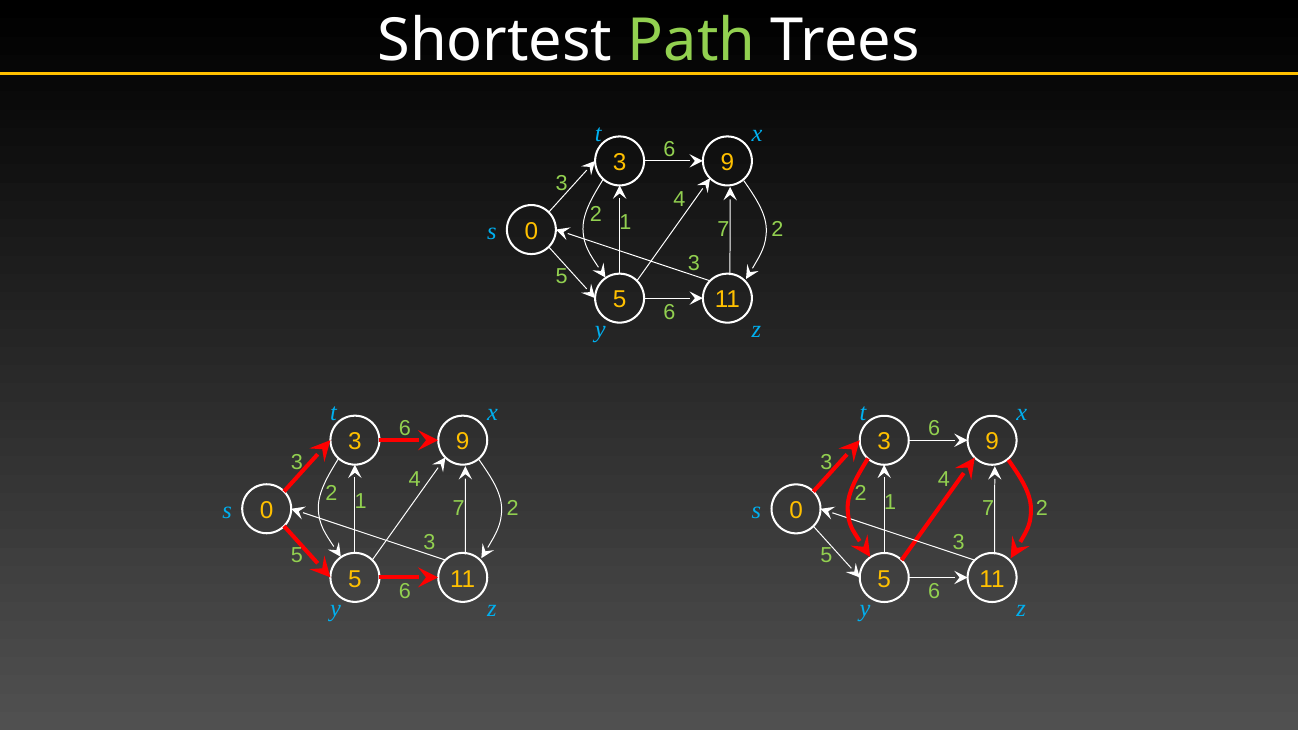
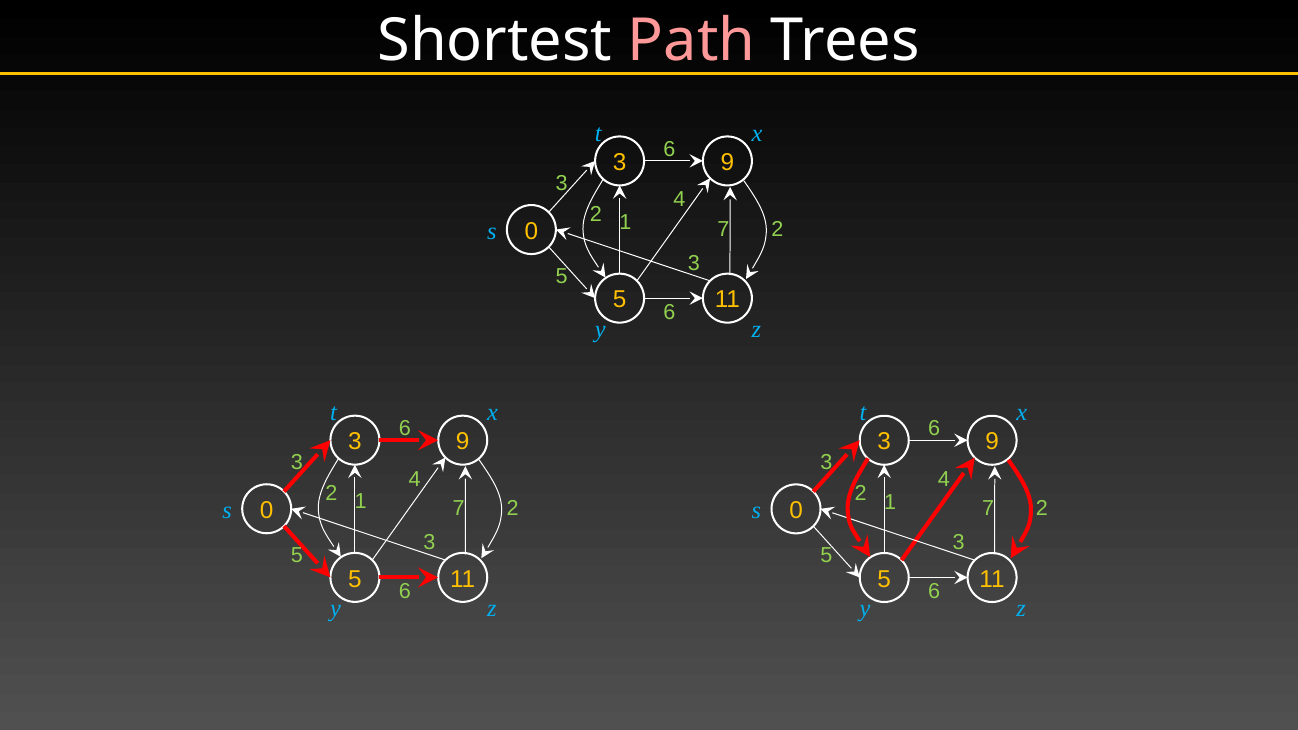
Path colour: light green -> pink (692, 41)
